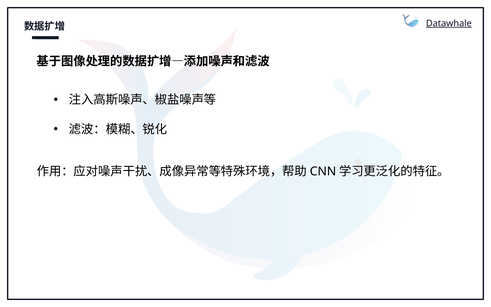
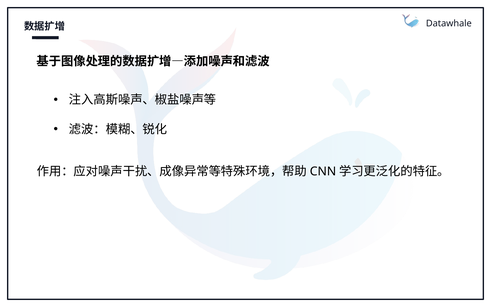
Datawhale underline: present -> none (449, 23)
